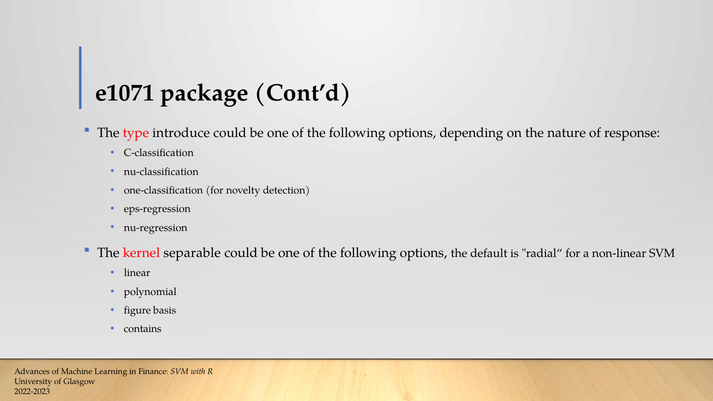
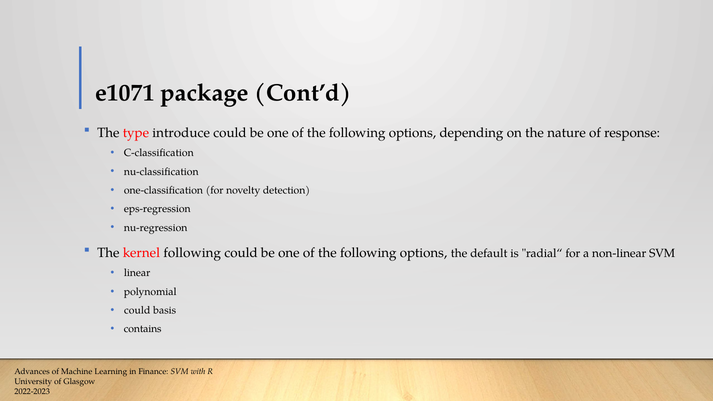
kernel separable: separable -> following (192, 253)
figure: figure -> could (137, 310)
